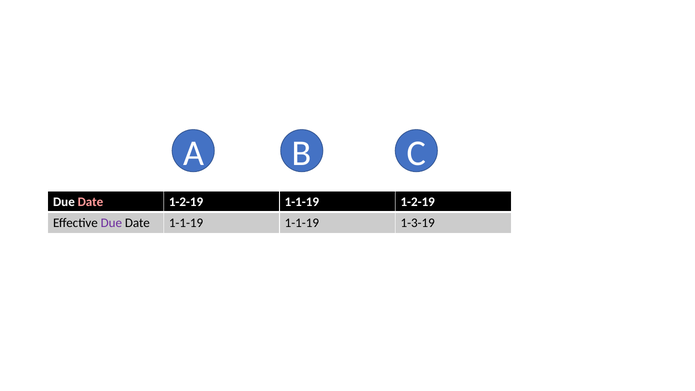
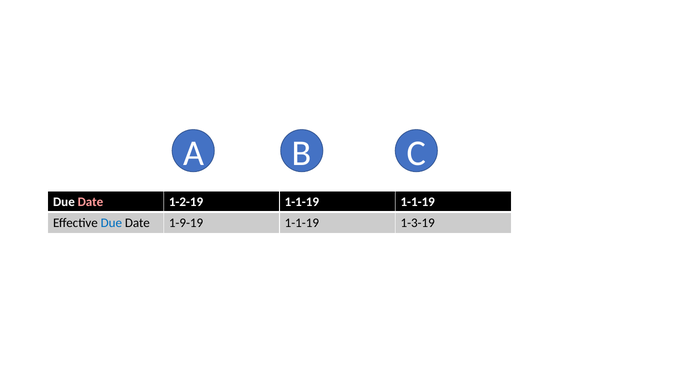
1-1-19 1-2-19: 1-2-19 -> 1-1-19 (418, 202)
Due colour: purple -> blue (111, 223)
Date 1-1-19: 1-1-19 -> 1-9-19 (186, 223)
